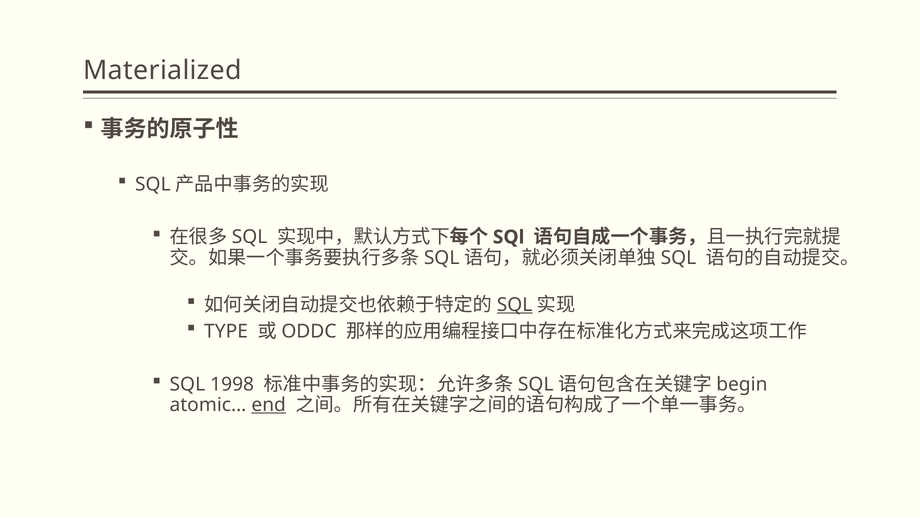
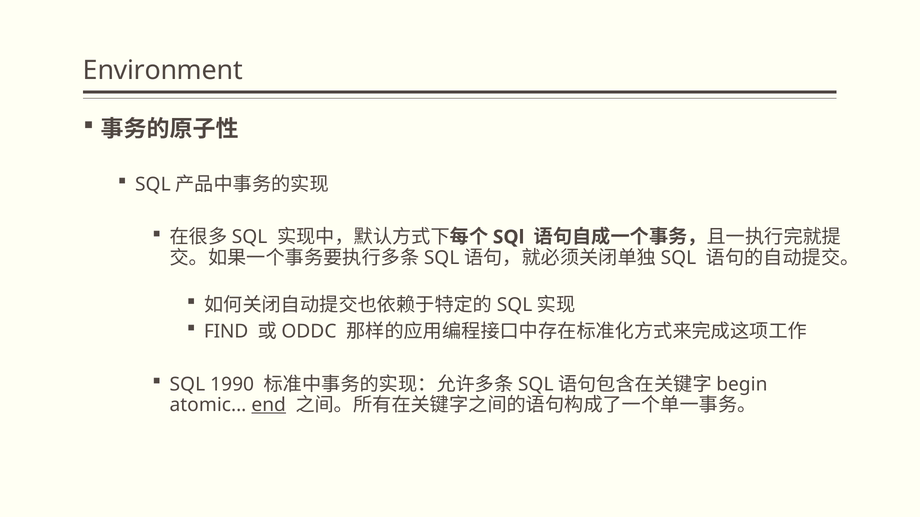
Materialized: Materialized -> Environment (163, 70)
SQL underline: present -> none (515, 305)
TYPE: TYPE -> FIND (226, 332)
1998: 1998 -> 1990 (232, 385)
